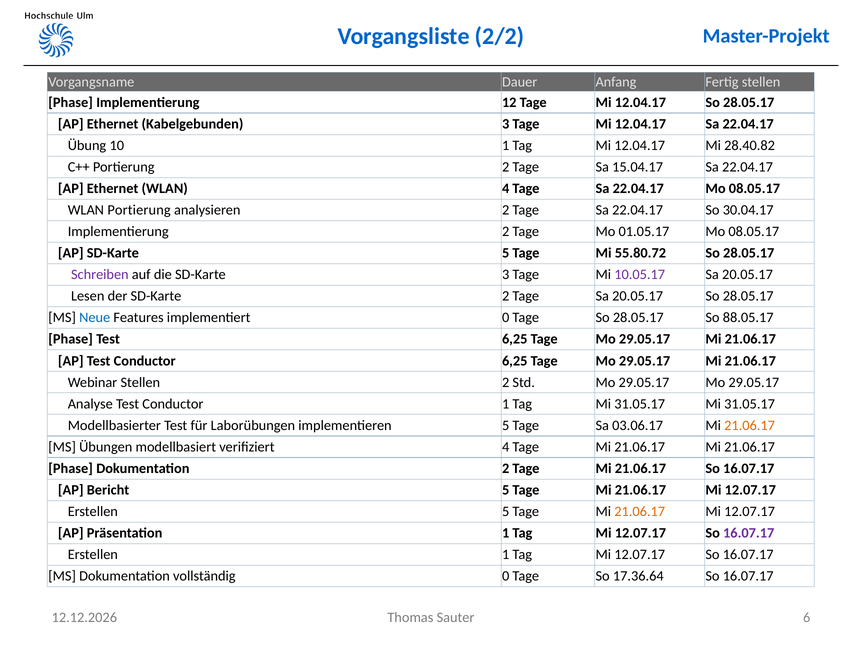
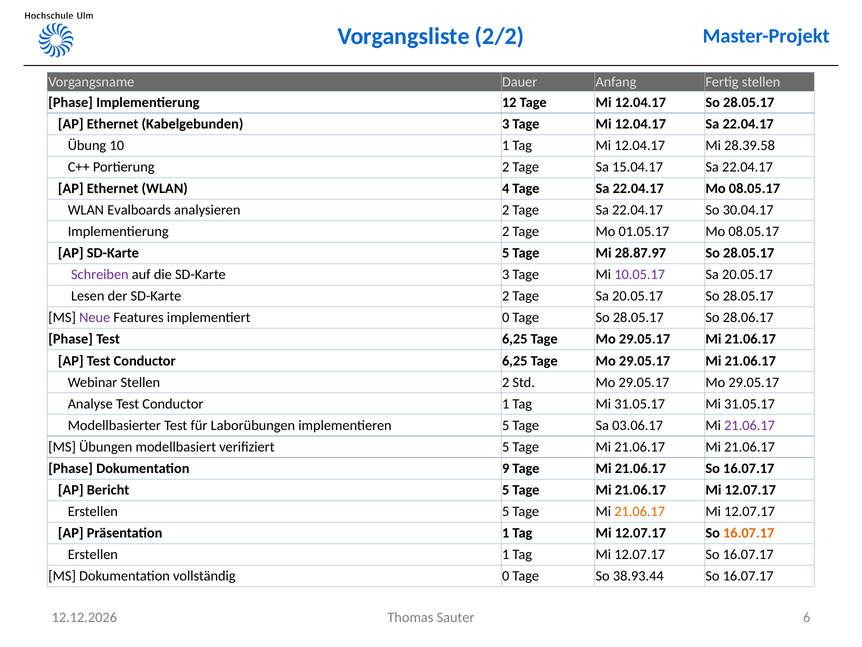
28.40.82: 28.40.82 -> 28.39.58 (750, 145)
WLAN Portierung: Portierung -> Evalboards (139, 210)
55.80.72: 55.80.72 -> 28.87.97 (640, 253)
Neue colour: blue -> purple (95, 317)
88.05.17: 88.05.17 -> 28.06.17 (748, 317)
21.06.17 colour: orange -> purple (750, 425)
verifiziert 4: 4 -> 5 (506, 447)
Dokumentation 2: 2 -> 9 (506, 468)
16.07.17 colour: purple -> orange (749, 533)
17.36.64: 17.36.64 -> 38.93.44 (638, 576)
